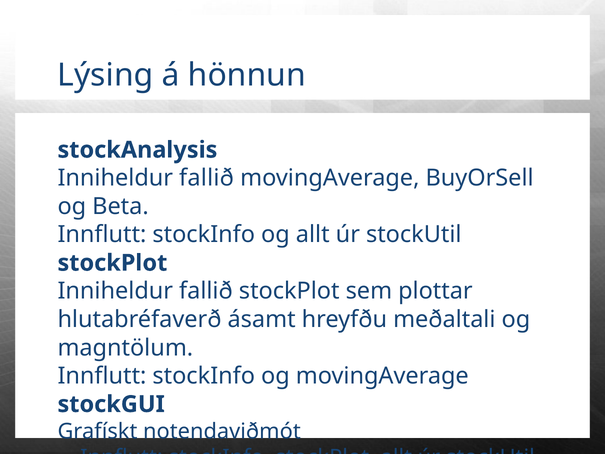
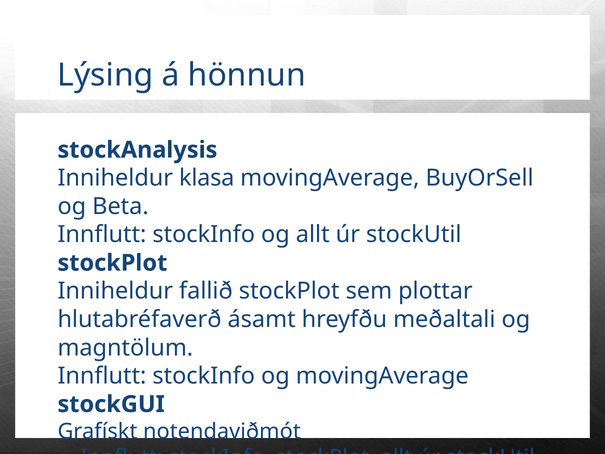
fallið: fallið -> klasa (207, 178)
